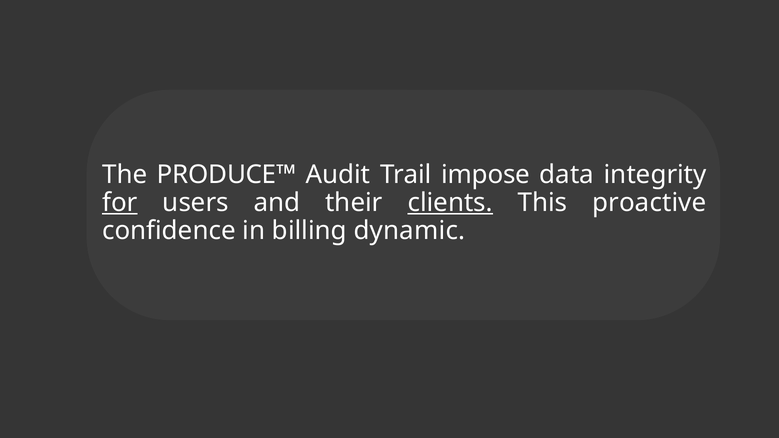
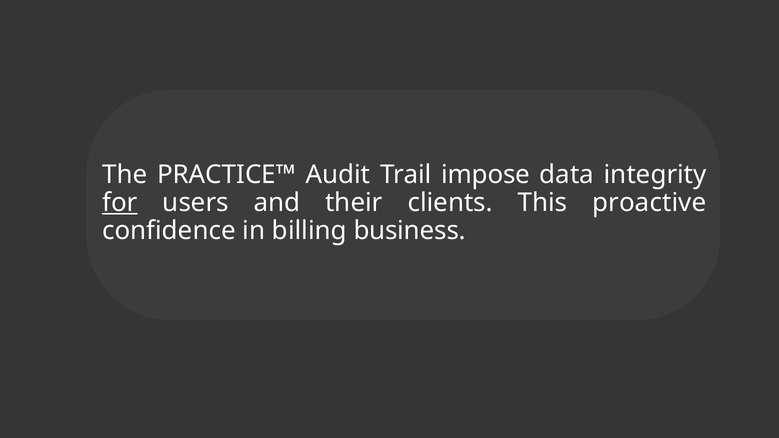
PRODUCE™: PRODUCE™ -> PRACTICE™ (226, 175)
clients underline: present -> none (450, 203)
dynamic: dynamic -> business (410, 231)
